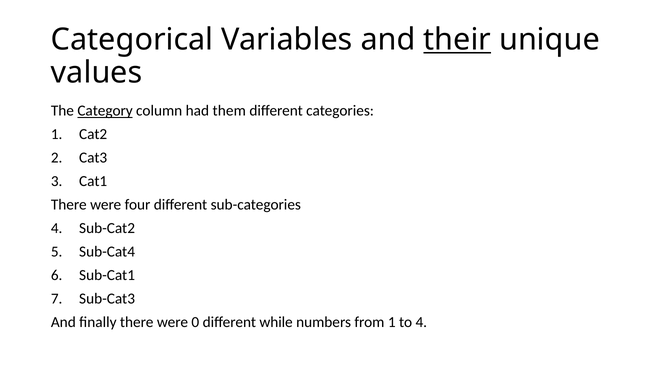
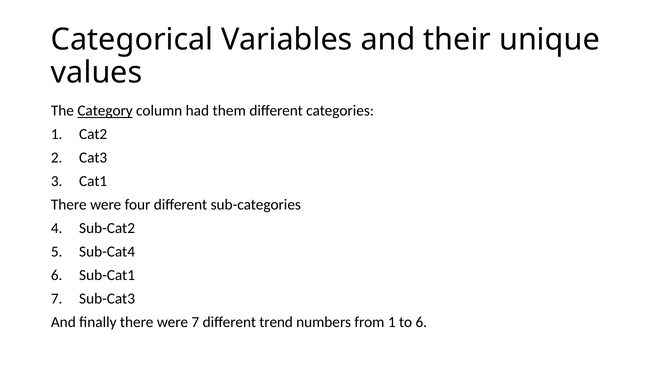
their underline: present -> none (457, 40)
were 0: 0 -> 7 (195, 322)
while: while -> trend (276, 322)
to 4: 4 -> 6 (421, 322)
